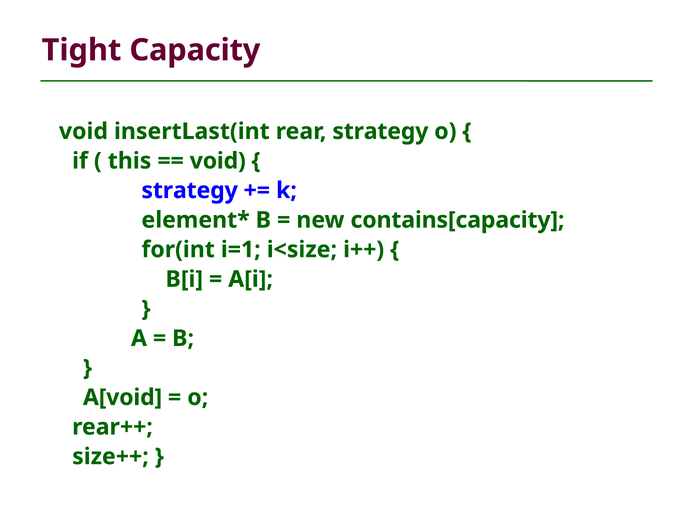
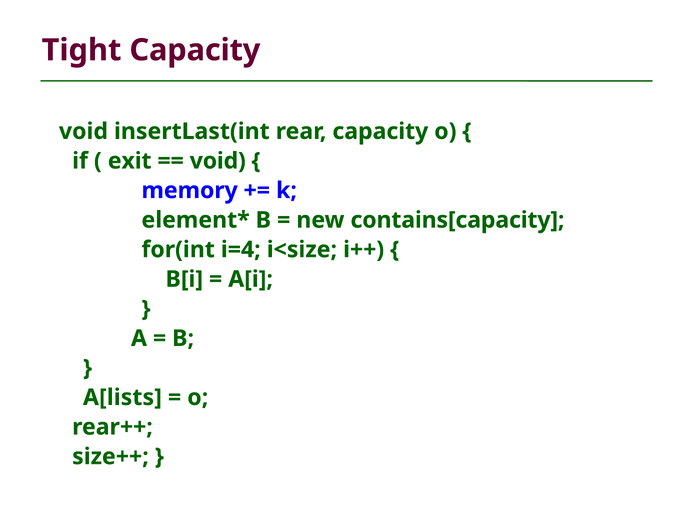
rear strategy: strategy -> capacity (380, 131)
this: this -> exit (130, 161)
strategy: strategy -> memory (190, 190)
i=1: i=1 -> i=4 (241, 249)
A[void: A[void -> A[lists (122, 397)
